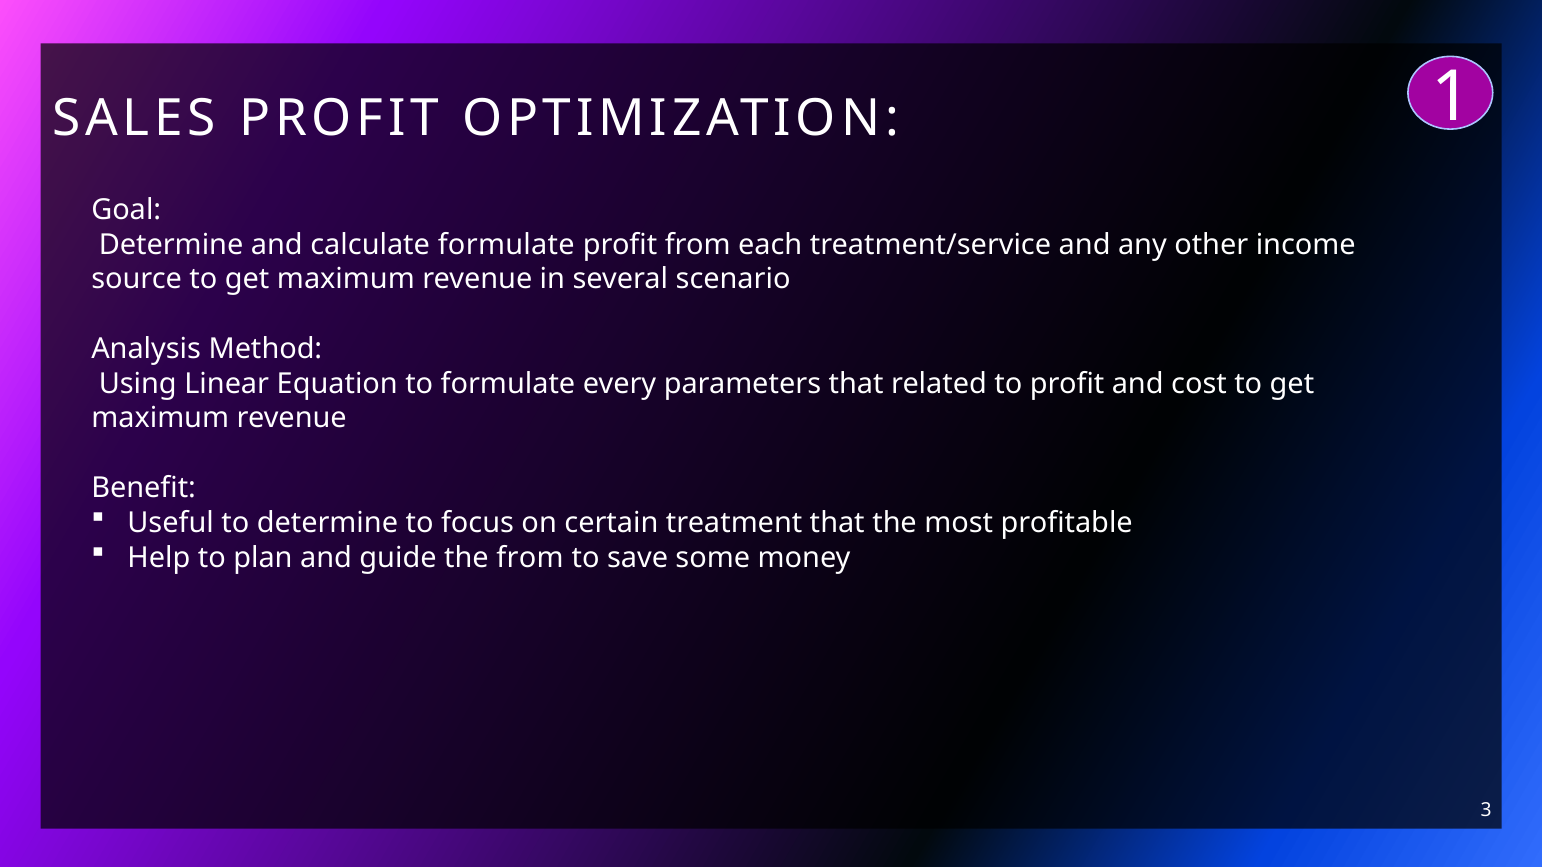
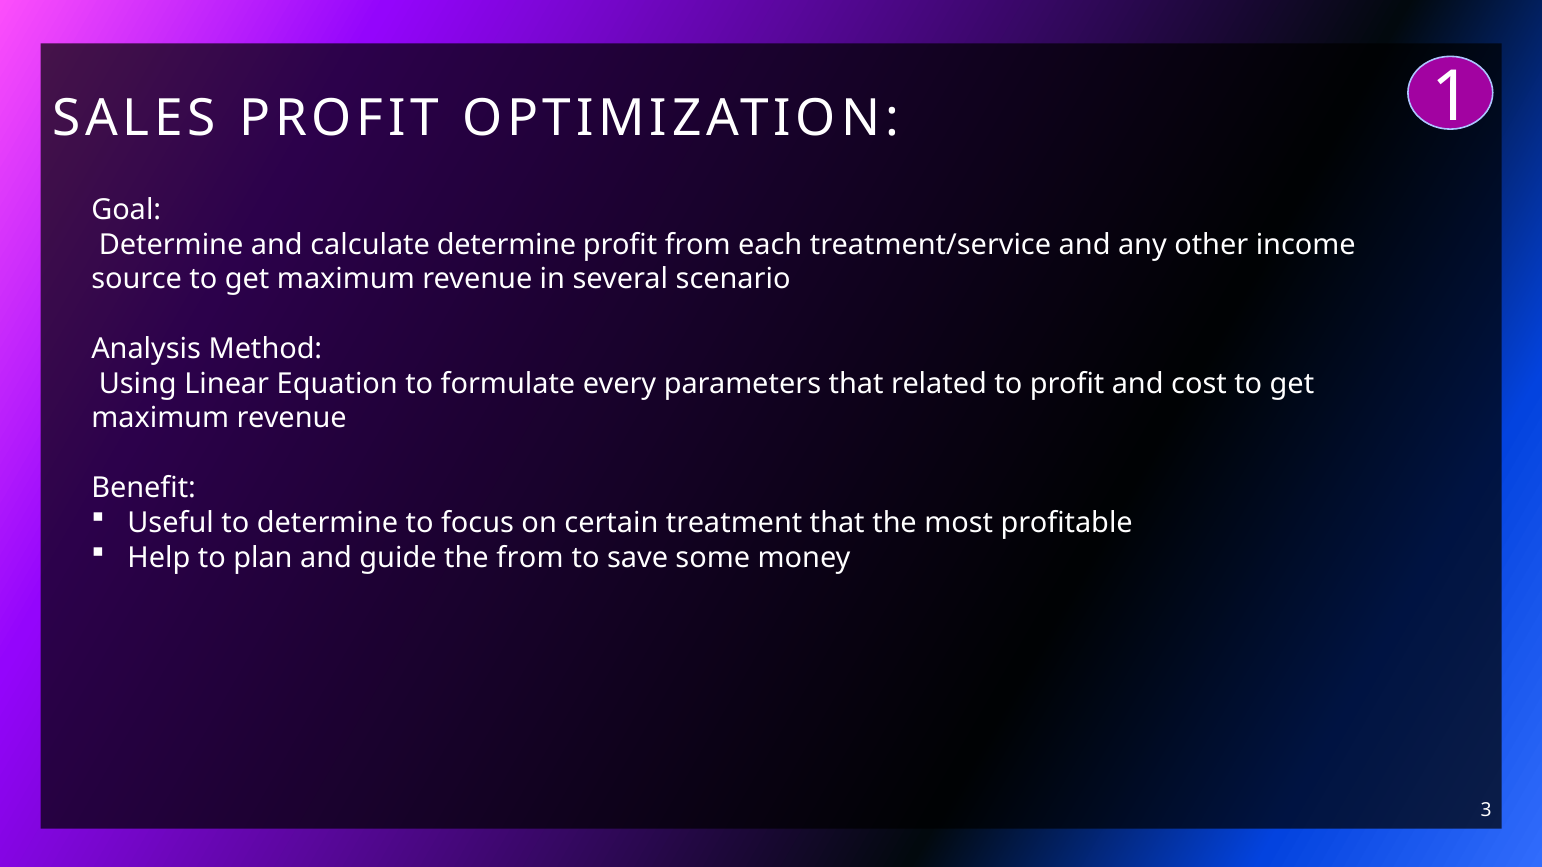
calculate formulate: formulate -> determine (507, 245)
